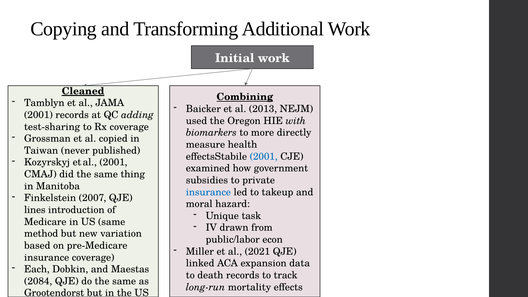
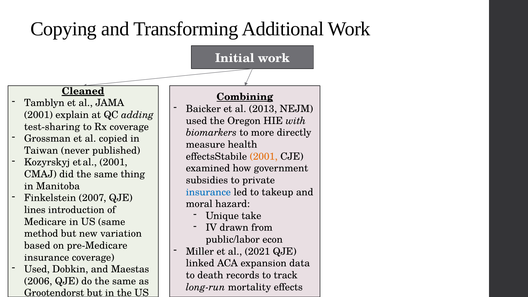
2001 records: records -> explain (72, 115)
2001 colour: blue -> orange (264, 156)
task: task -> take (251, 216)
Each: Each -> Used (37, 269)
2084: 2084 -> 2006 (38, 281)
